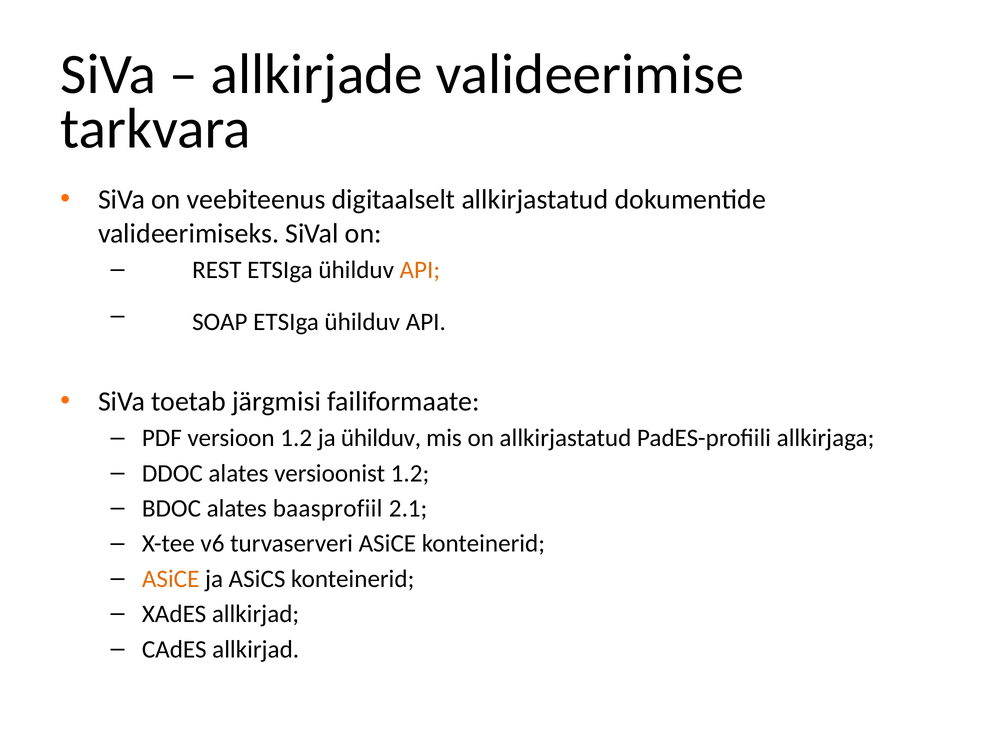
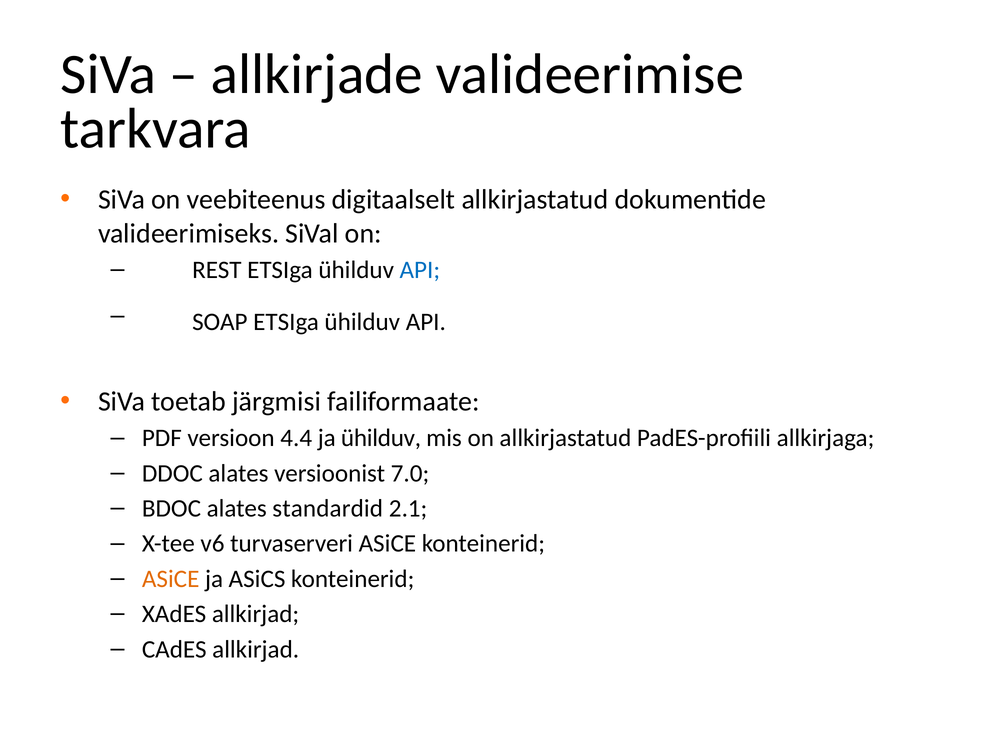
API colour: orange -> blue (420, 270)
versioon 1.2: 1.2 -> 4.4 (296, 438)
versioonist 1.2: 1.2 -> 7.0 (410, 473)
baasprofiil: baasprofiil -> standardid (328, 508)
